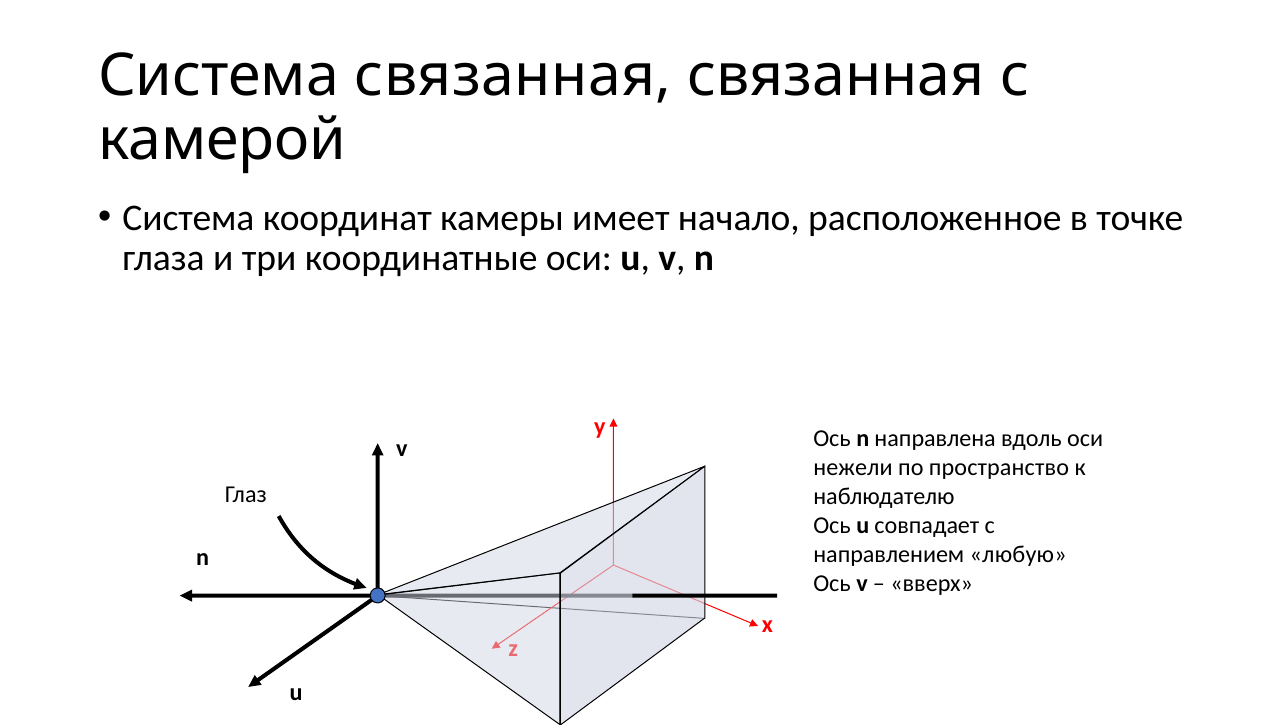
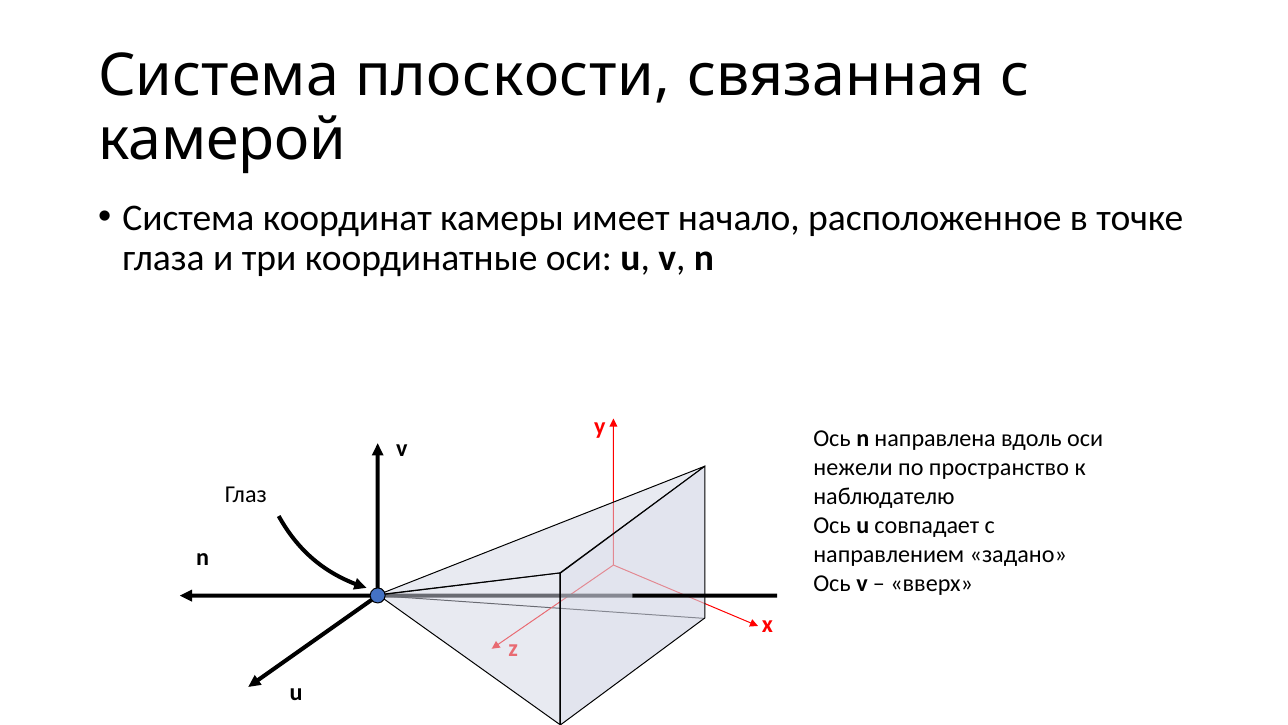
Система связанная: связанная -> плоскости (513, 76)
любую: любую -> задано (1018, 554)
